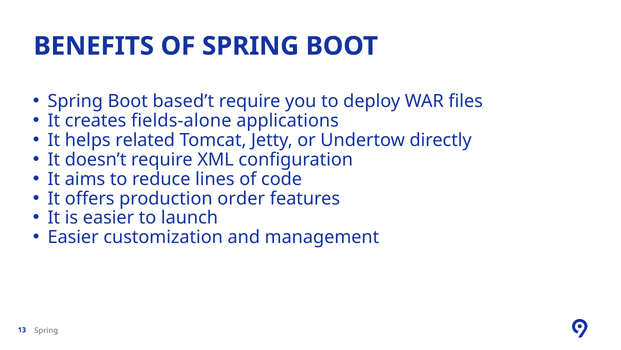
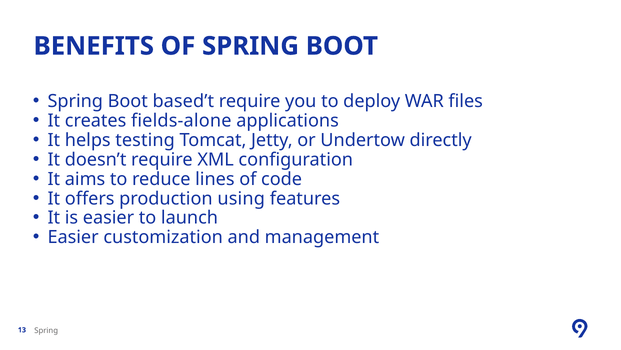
related: related -> testing (145, 140)
order: order -> using (241, 198)
